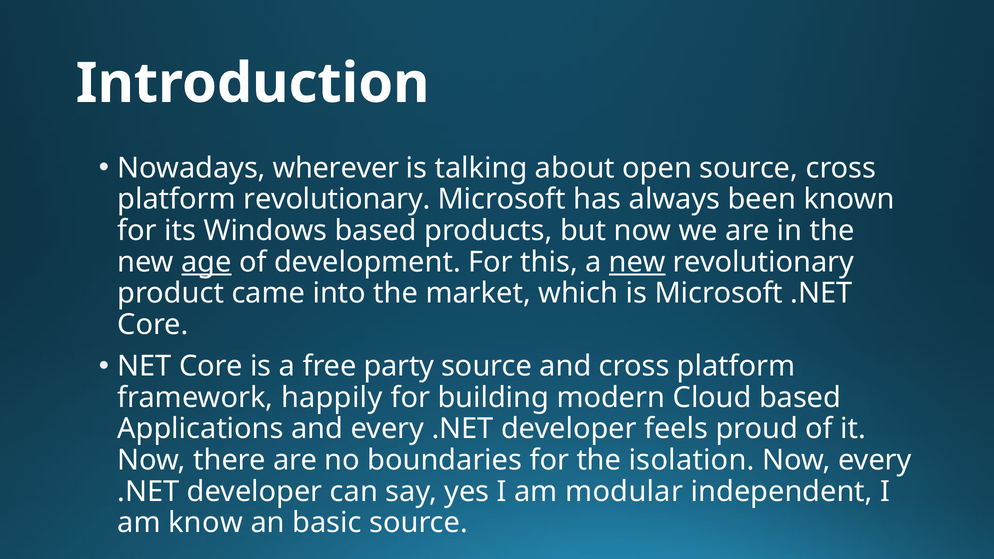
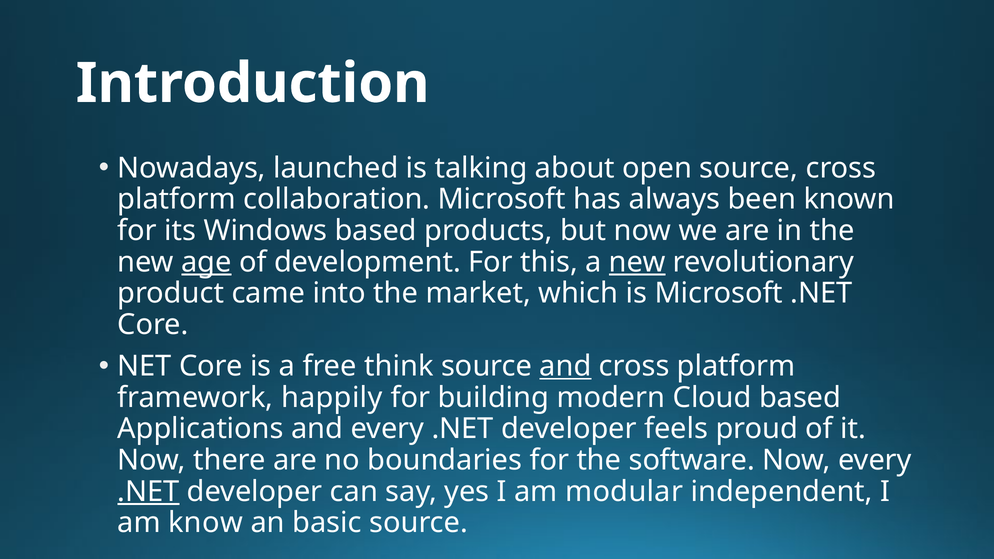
wherever: wherever -> launched (336, 168)
platform revolutionary: revolutionary -> collaboration (337, 199)
party: party -> think (399, 366)
and underline: none -> present (565, 366)
isolation: isolation -> software (692, 460)
.NET underline: none -> present (148, 492)
